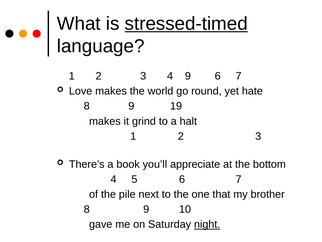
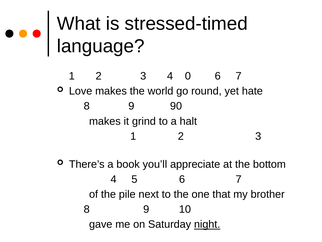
stressed-timed underline: present -> none (186, 24)
4 9: 9 -> 0 (188, 76)
19: 19 -> 90 (176, 106)
